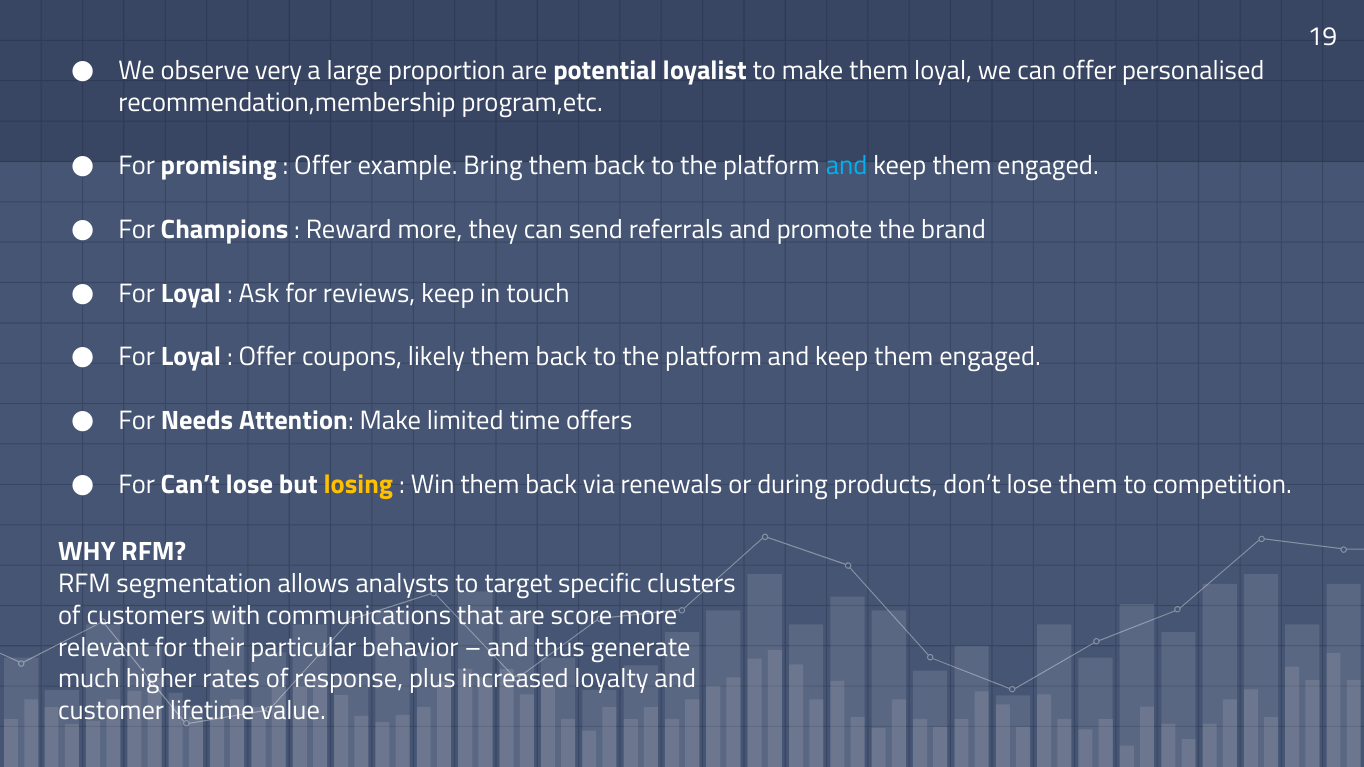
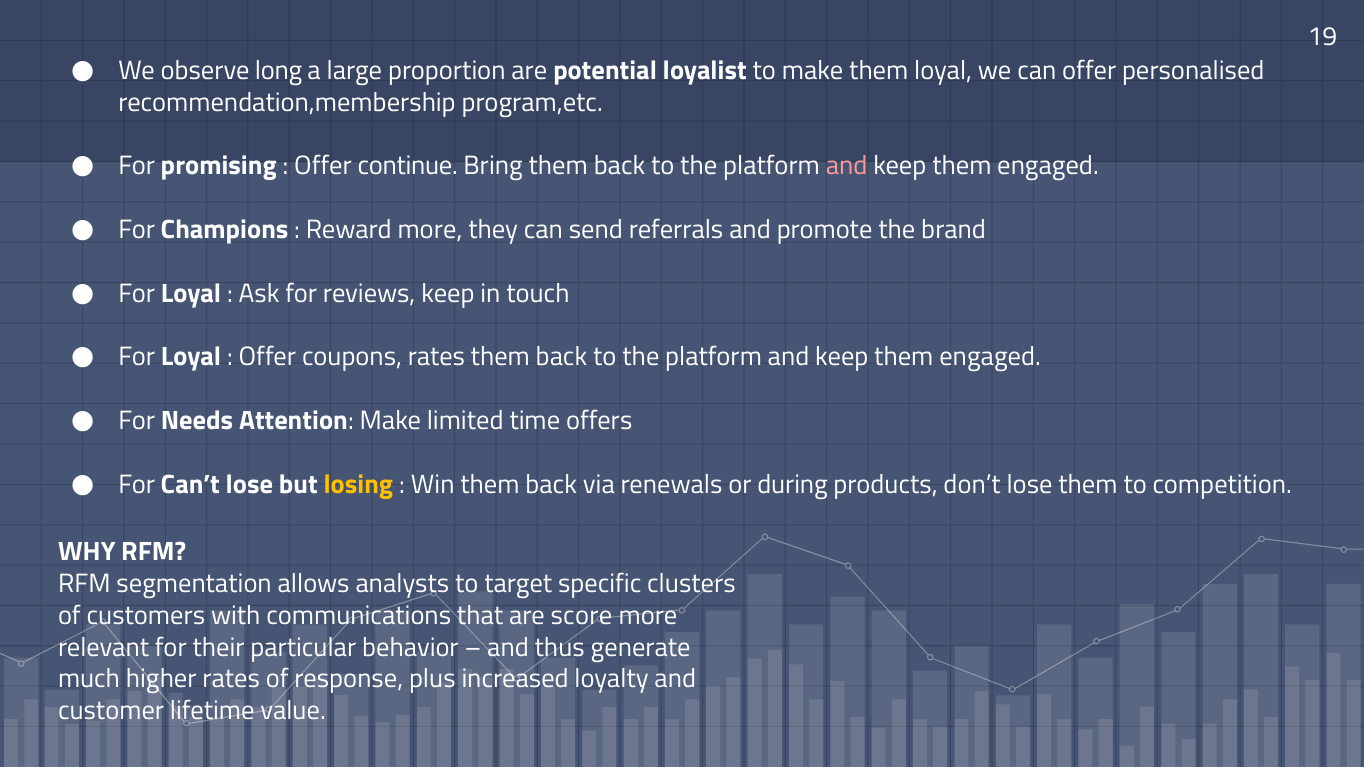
very: very -> long (279, 71)
example: example -> continue (408, 166)
and colour: light blue -> pink (847, 166)
coupons likely: likely -> rates (436, 357)
